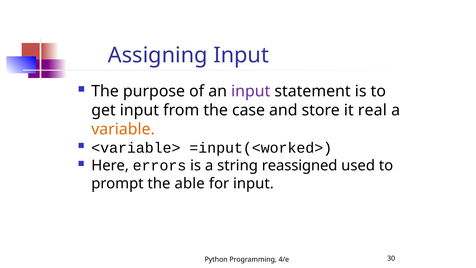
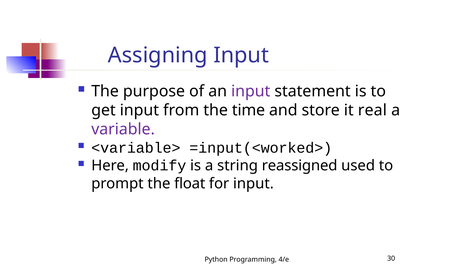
case: case -> time (249, 110)
variable colour: orange -> purple (123, 129)
errors: errors -> modify (160, 165)
able: able -> float (190, 183)
